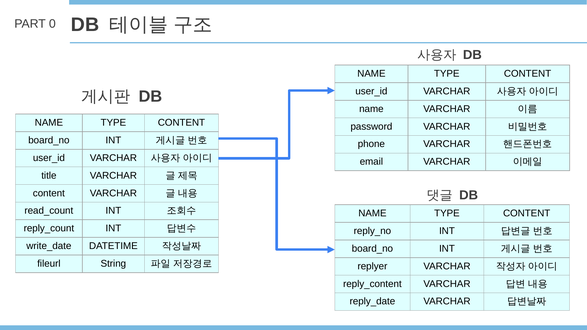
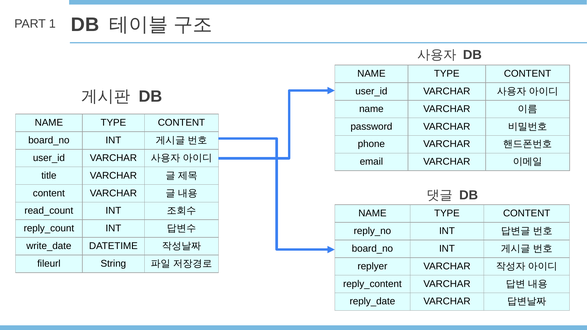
0: 0 -> 1 (52, 24)
